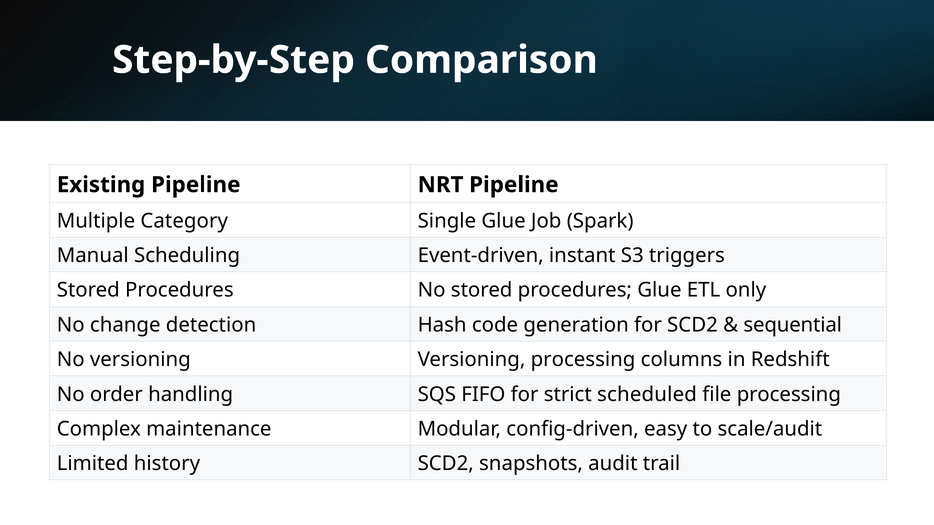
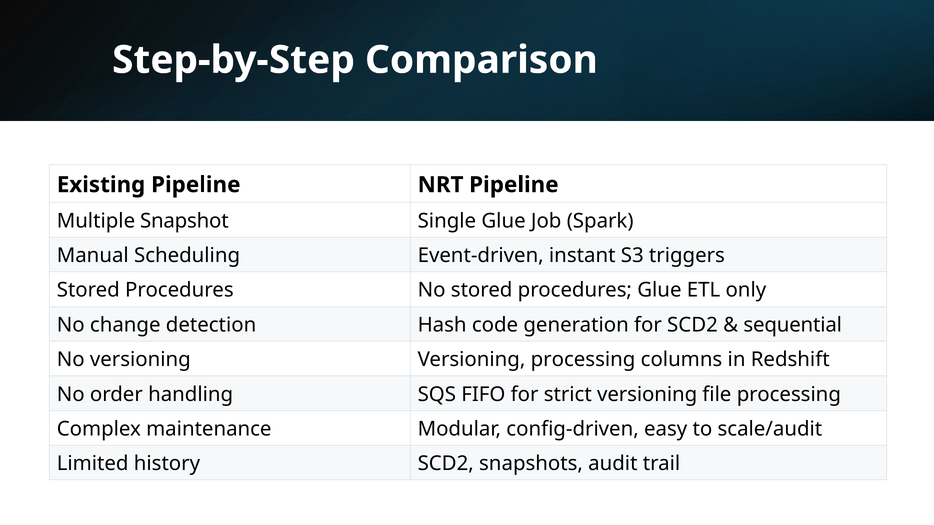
Category: Category -> Snapshot (184, 221)
strict scheduled: scheduled -> versioning (647, 395)
